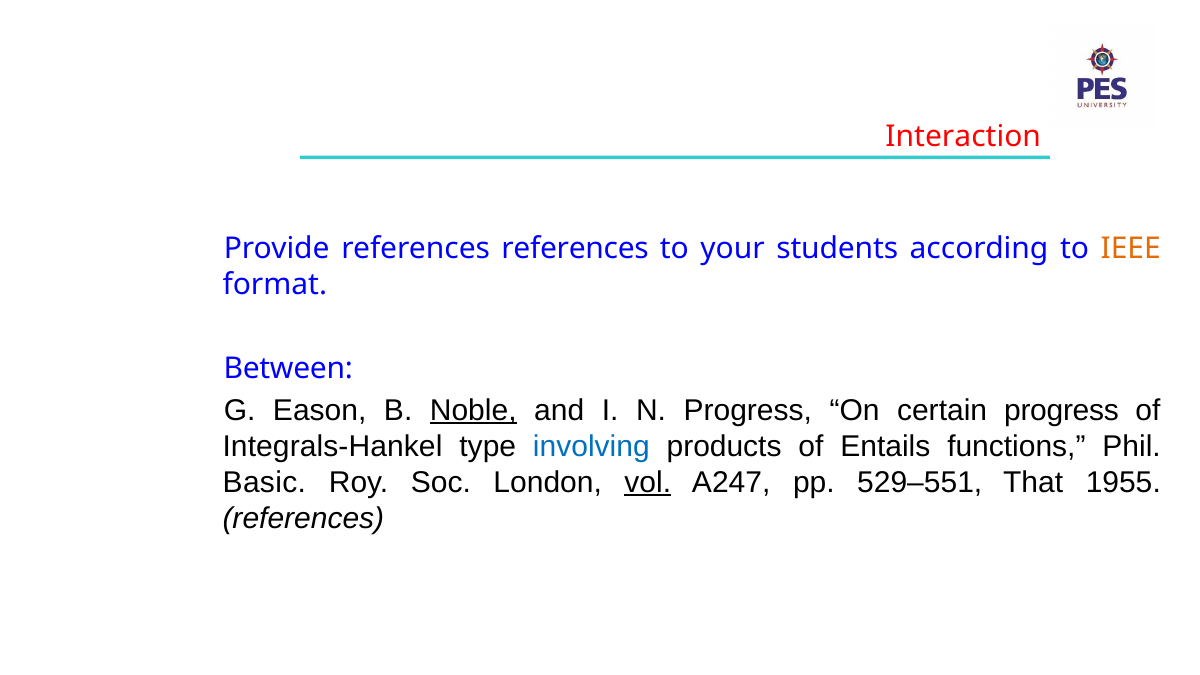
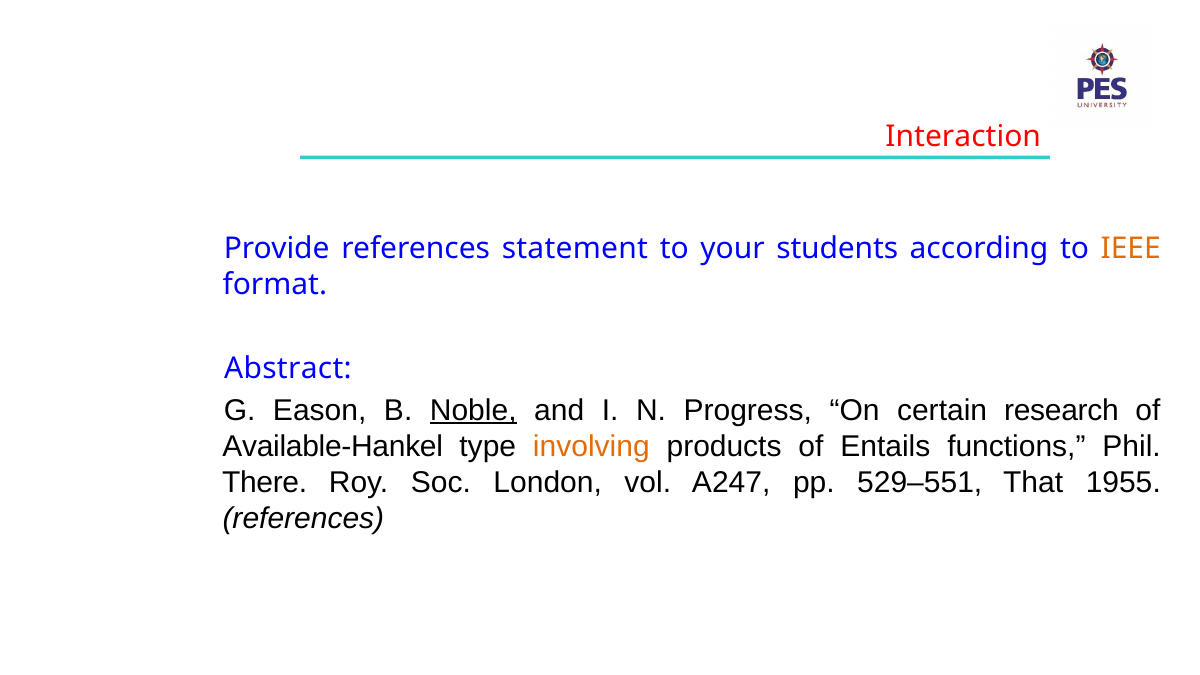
references references: references -> statement (575, 248)
Between: Between -> Abstract (288, 368)
certain progress: progress -> research (1061, 410)
Integrals-Hankel: Integrals-Hankel -> Available-Hankel (333, 446)
involving colour: blue -> orange (591, 446)
Basic: Basic -> There (265, 482)
vol underline: present -> none (648, 482)
